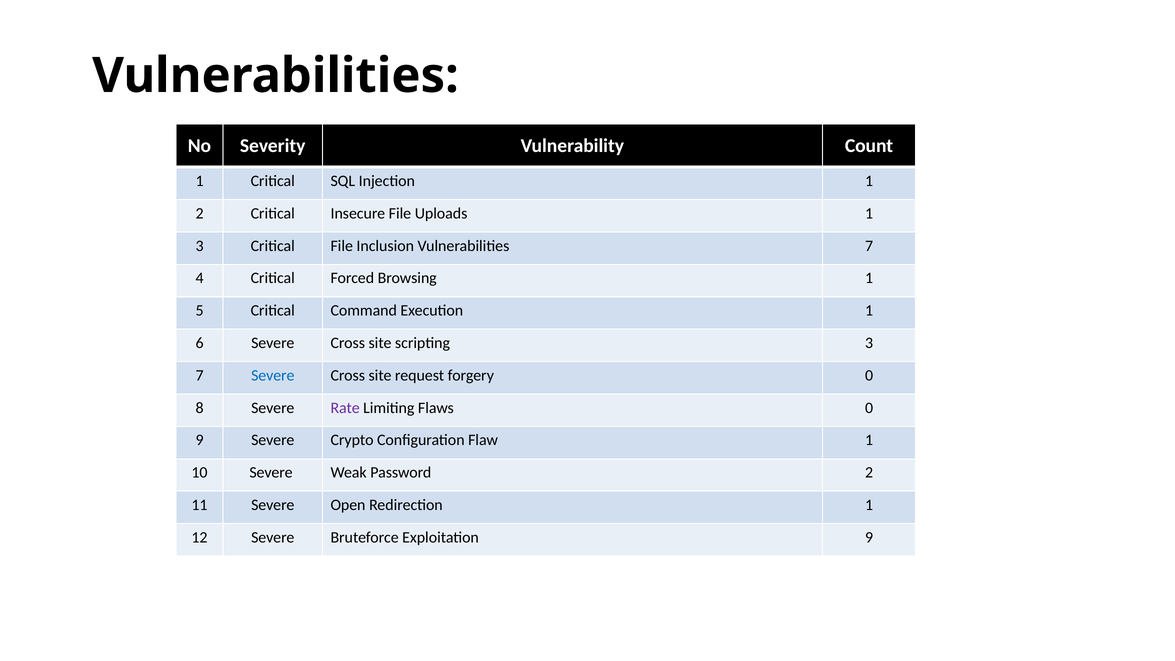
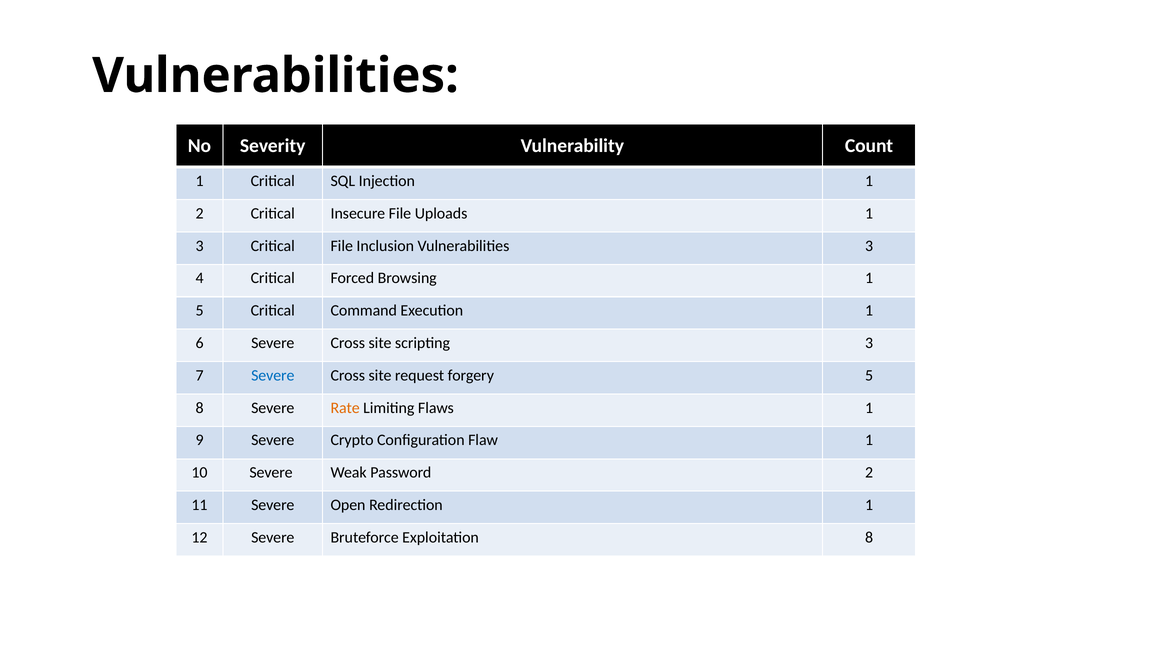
Vulnerabilities 7: 7 -> 3 (869, 246)
forgery 0: 0 -> 5 (869, 375)
Rate colour: purple -> orange (345, 408)
Flaws 0: 0 -> 1 (869, 408)
Exploitation 9: 9 -> 8 (869, 537)
